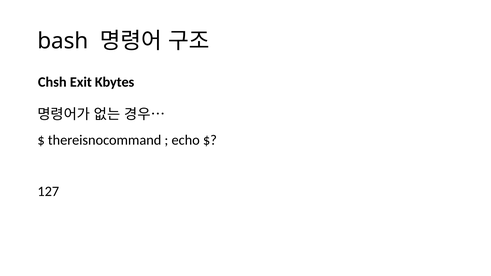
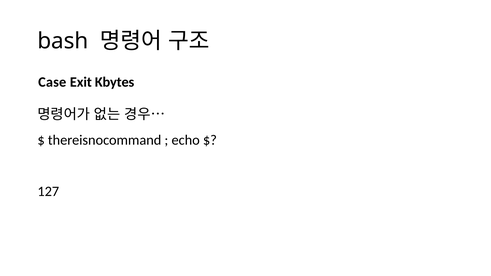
Chsh: Chsh -> Case (52, 82)
